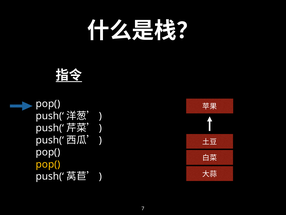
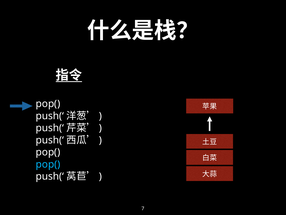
pop( colour: yellow -> light blue (48, 164)
